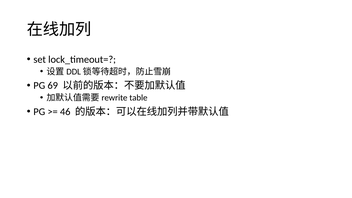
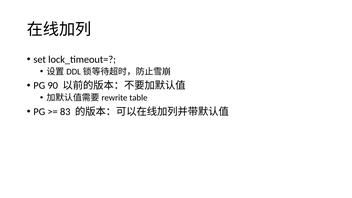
69: 69 -> 90 (53, 86)
46: 46 -> 83 (65, 112)
